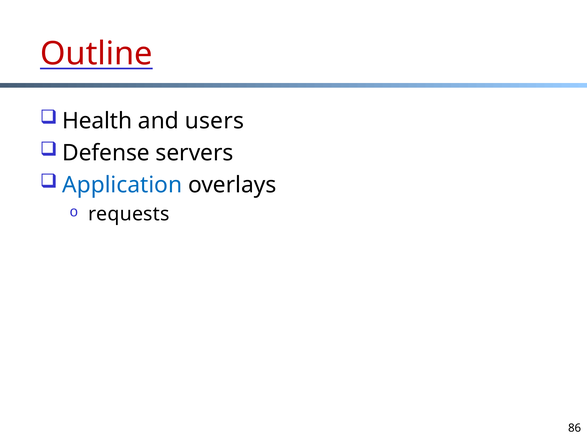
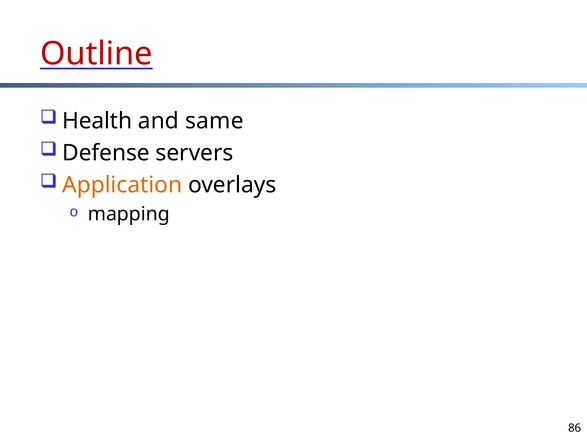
users: users -> same (214, 121)
Application colour: blue -> orange (122, 185)
requests: requests -> mapping (129, 214)
